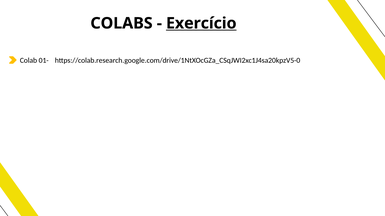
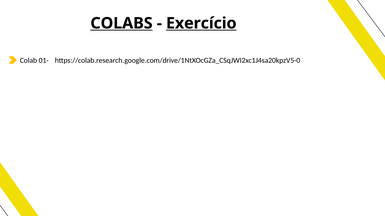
COLABS underline: none -> present (121, 23)
